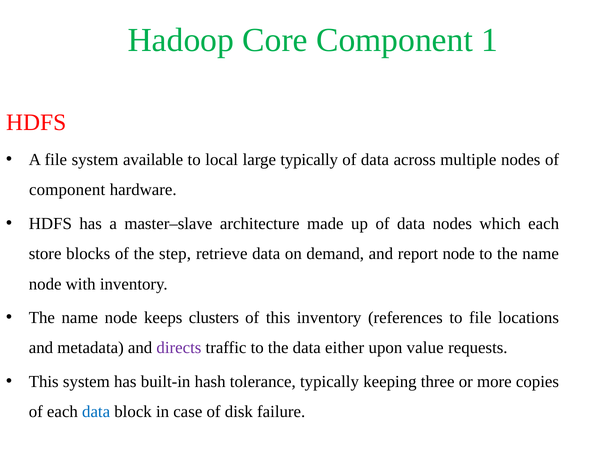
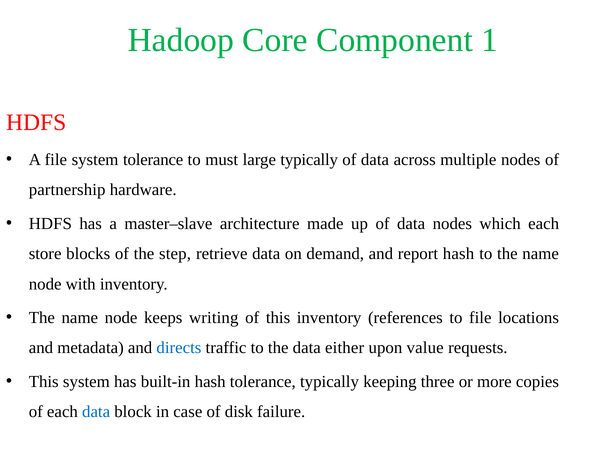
system available: available -> tolerance (153, 160)
local: local -> must (222, 160)
component: component -> partnership (67, 190)
report node: node -> hash (459, 254)
clusters: clusters -> writing (214, 318)
directs colour: purple -> blue (179, 348)
